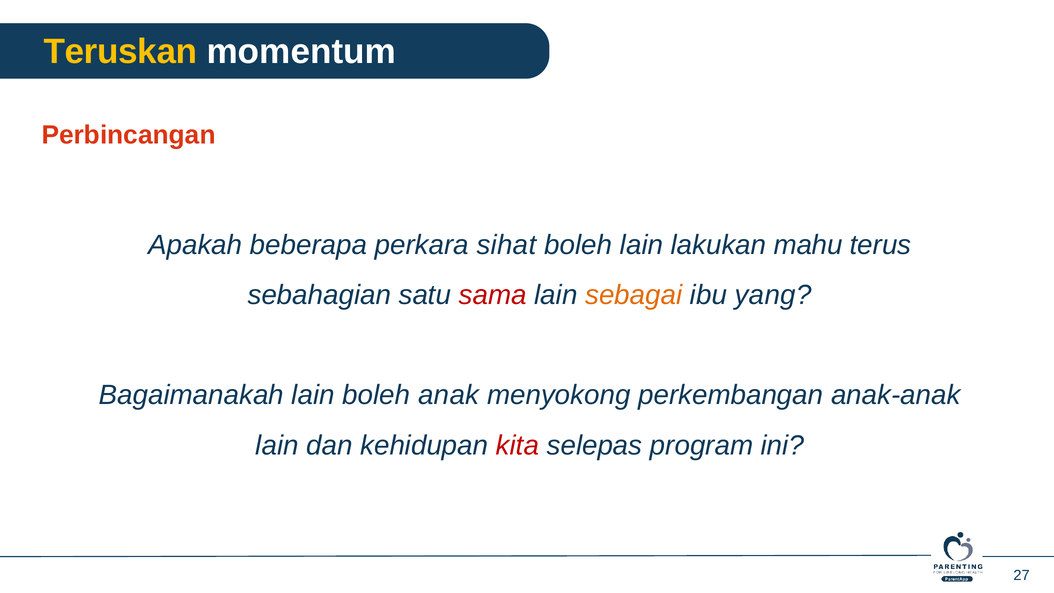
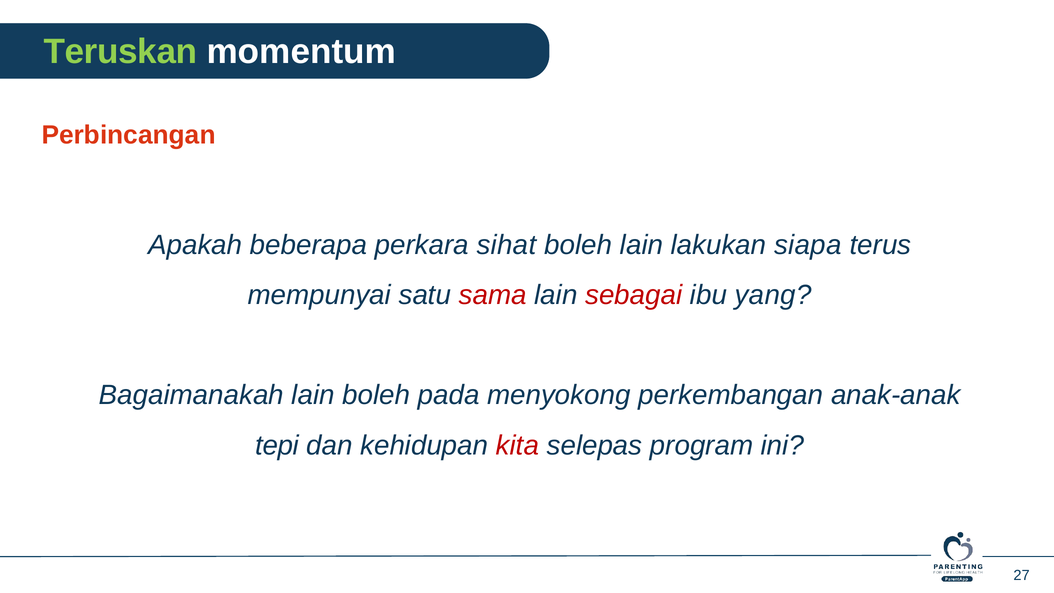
Teruskan colour: yellow -> light green (120, 52)
mahu: mahu -> siapa (808, 245)
sebahagian: sebahagian -> mempunyai (319, 295)
sebagai colour: orange -> red (634, 295)
anak: anak -> pada (449, 395)
lain: lain -> tepi (277, 445)
